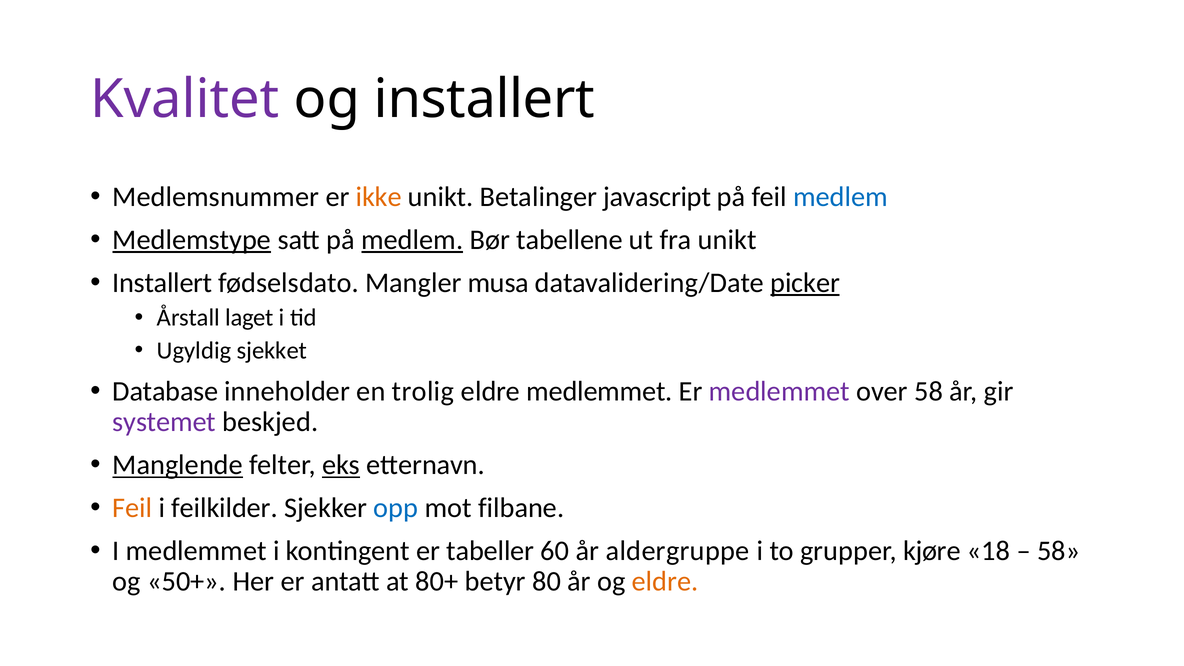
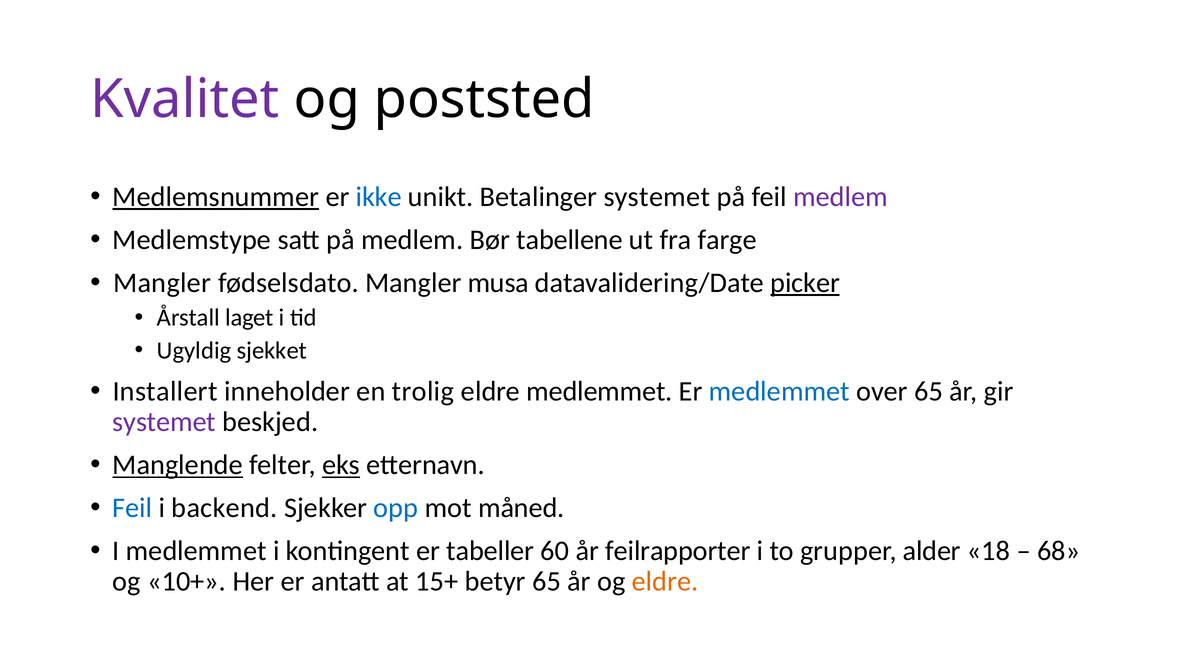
og installert: installert -> poststed (484, 99)
Medlemsnummer underline: none -> present (216, 197)
ikke colour: orange -> blue (379, 197)
Betalinger javascript: javascript -> systemet (657, 197)
medlem colour: blue -> purple (841, 197)
Medlemstype underline: present -> none (192, 240)
medlem underline: present -> none (412, 240)
fra unikt: unikt -> farge (727, 240)
Installert: Installert -> Mangler (162, 283)
Database: Database -> Installert (165, 391)
medlemmet colour: purple -> blue (779, 391)
over 58: 58 -> 65 (929, 391)
Feil colour: orange -> blue (132, 508)
feilkilder: feilkilder -> backend (224, 508)
filbane: filbane -> måned (521, 508)
aldergruppe: aldergruppe -> feilrapporter (678, 551)
kjøre: kjøre -> alder (932, 551)
58: 58 -> 68 (1059, 551)
50+: 50+ -> 10+ (187, 582)
80+: 80+ -> 15+ (437, 582)
betyr 80: 80 -> 65 (547, 582)
